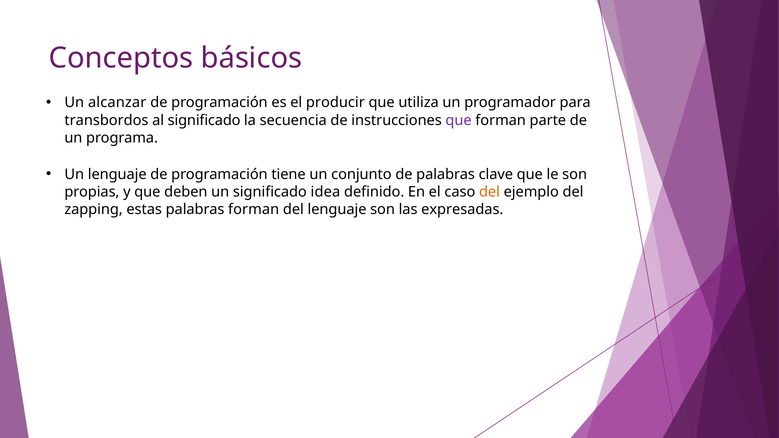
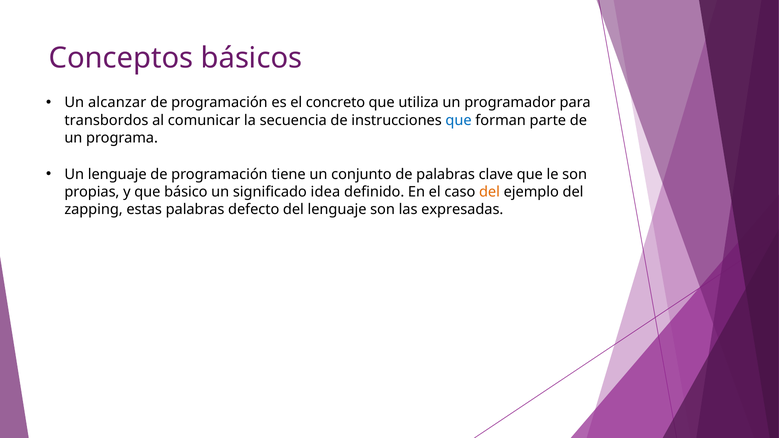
producir: producir -> concreto (335, 103)
al significado: significado -> comunicar (204, 120)
que colour: purple -> blue (459, 120)
deben: deben -> básico (186, 192)
palabras forman: forman -> defecto (254, 209)
